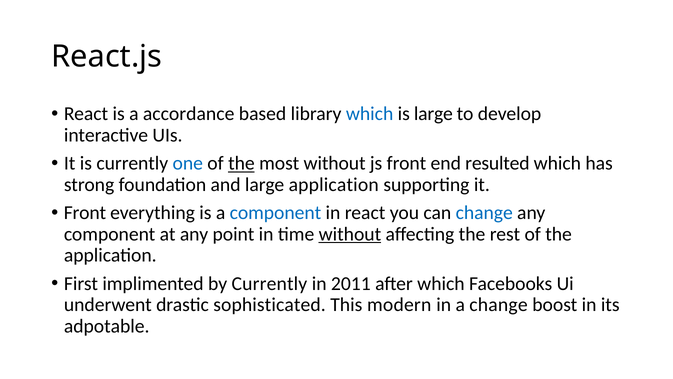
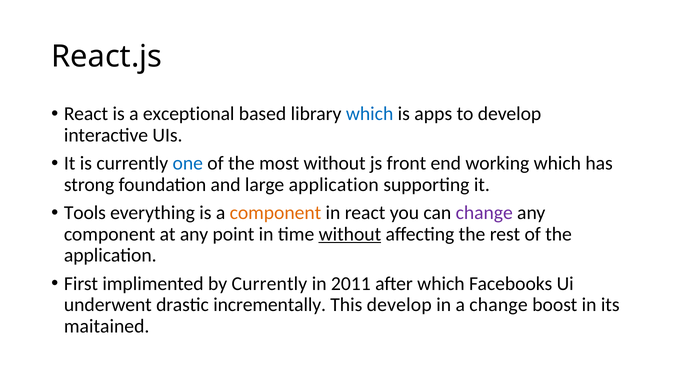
accordance: accordance -> exceptional (189, 114)
is large: large -> apps (433, 114)
the underline: present -> none (241, 163)
resulted: resulted -> working (497, 163)
Front: Front -> Tools (85, 213)
component colour: blue -> orange (275, 213)
change colour: blue -> purple (484, 213)
sophisticated: sophisticated -> incrementally (270, 304)
This modern: modern -> develop (399, 304)
adpotable: adpotable -> maitained (107, 326)
